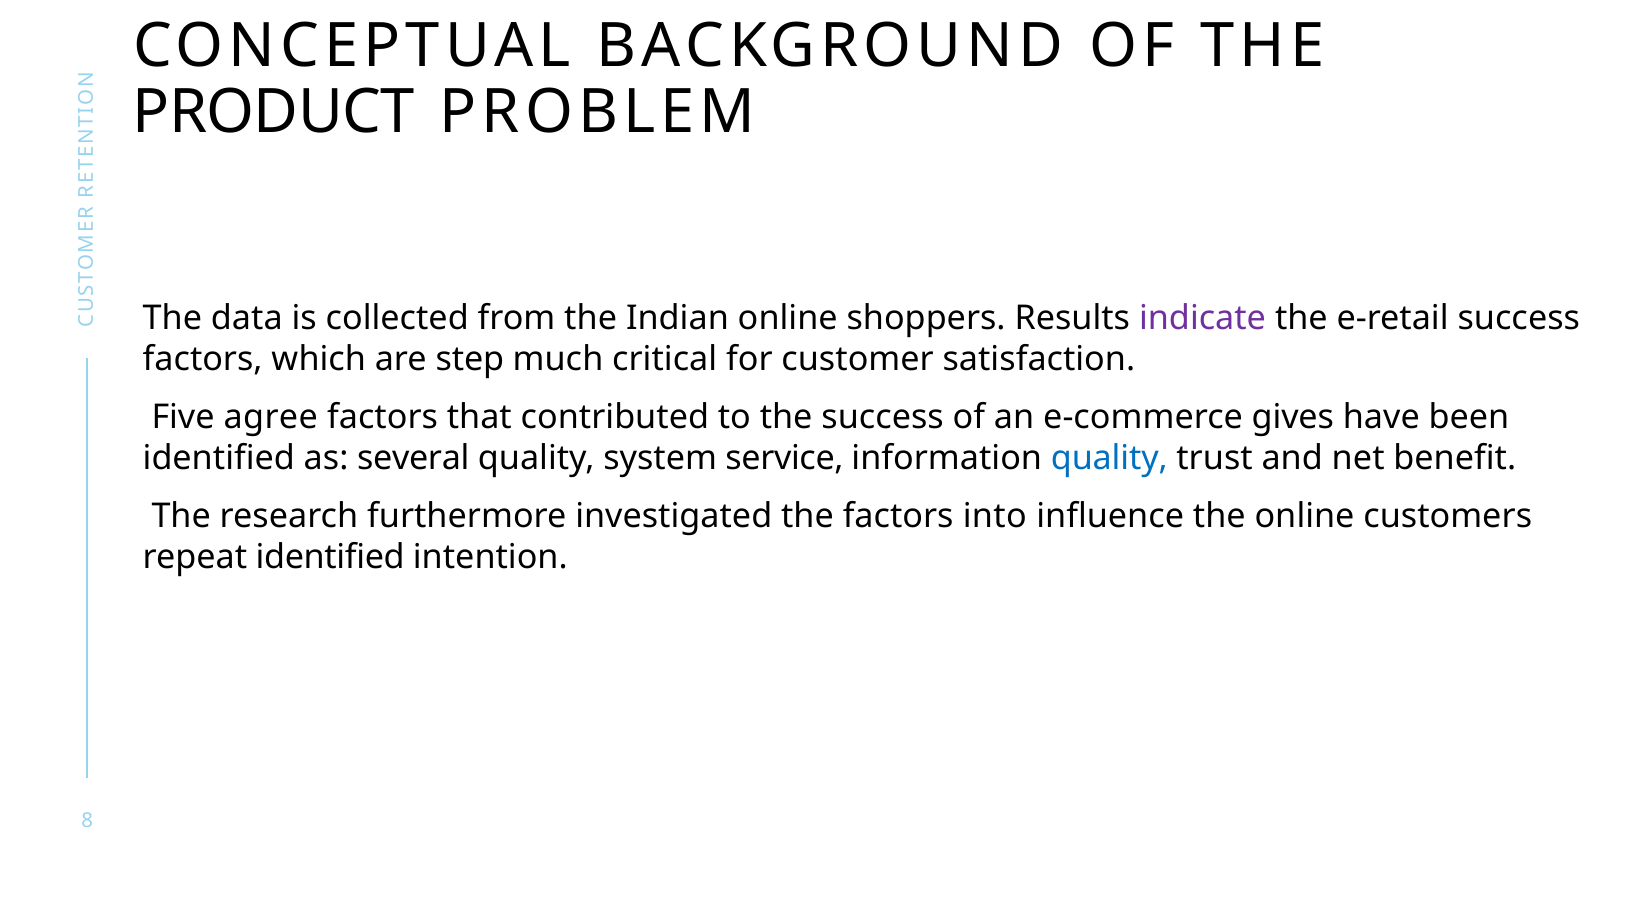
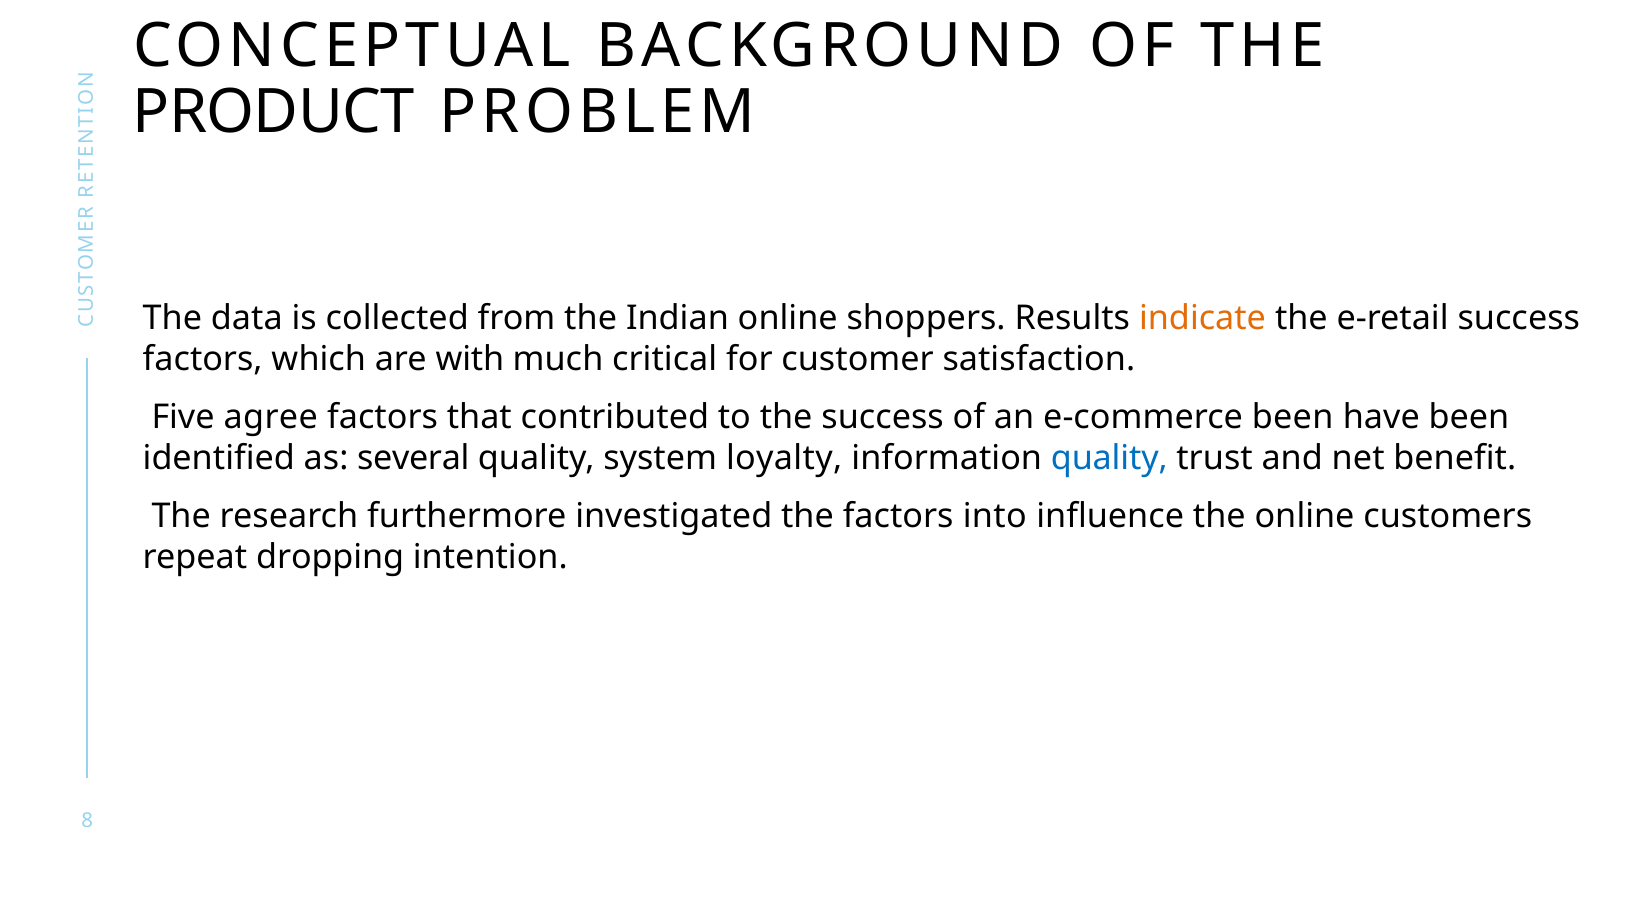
indicate colour: purple -> orange (1203, 319)
step: step -> with (470, 360)
e-commerce gives: gives -> been (1293, 418)
service: service -> loyalty (784, 459)
repeat identified: identified -> dropping (330, 558)
